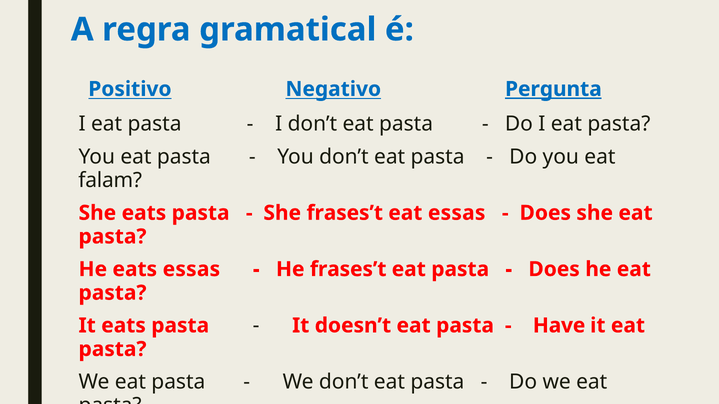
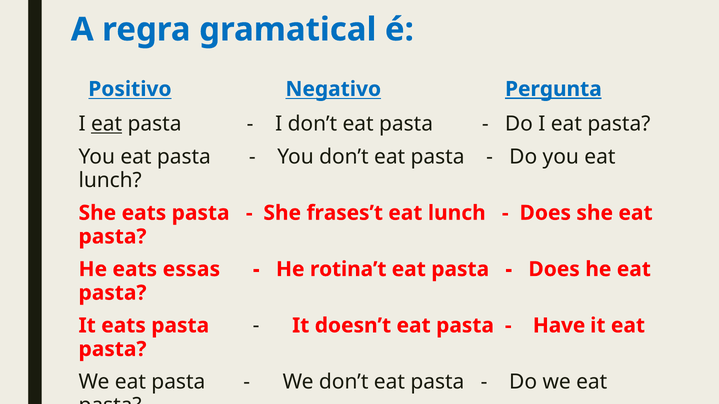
eat underline: none -> present (107, 124)
falam: falam -> lunch (110, 180)
essas: essas -> lunch (457, 213)
He frases’t: frases’t -> rotina’t (348, 269)
